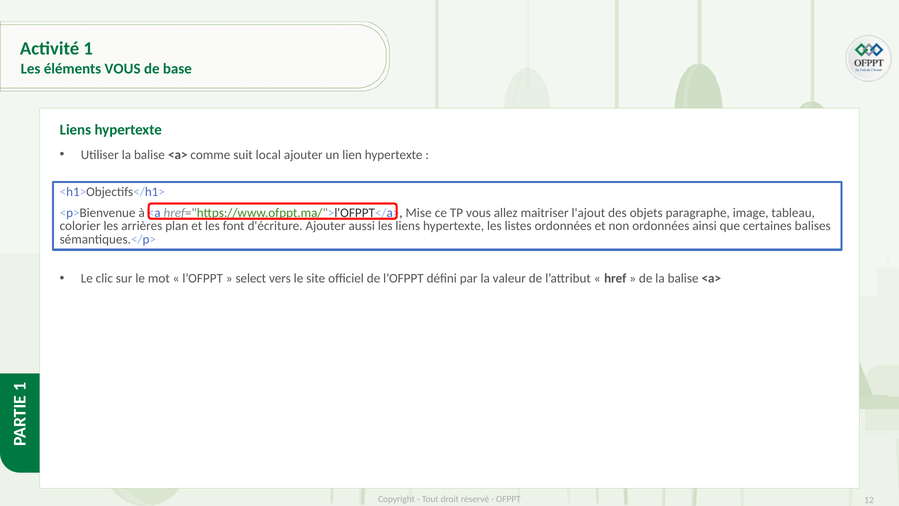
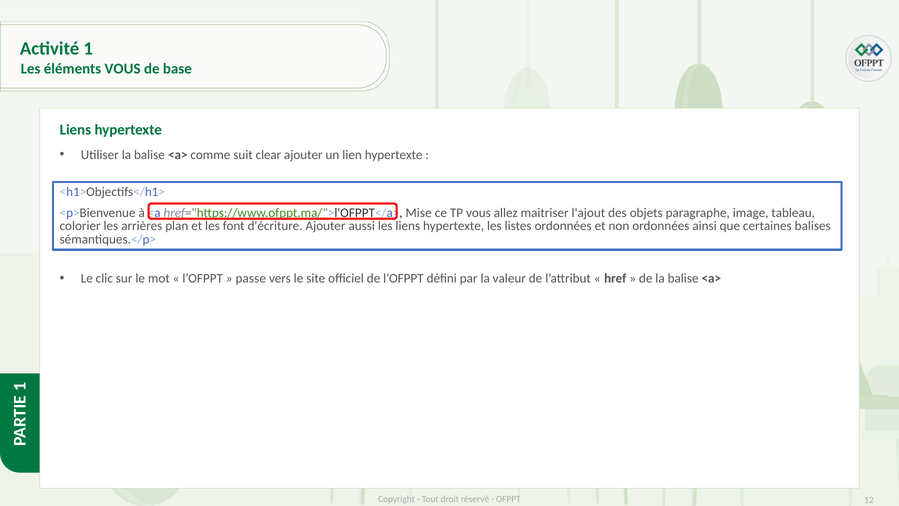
local: local -> clear (268, 155)
select: select -> passe (251, 278)
